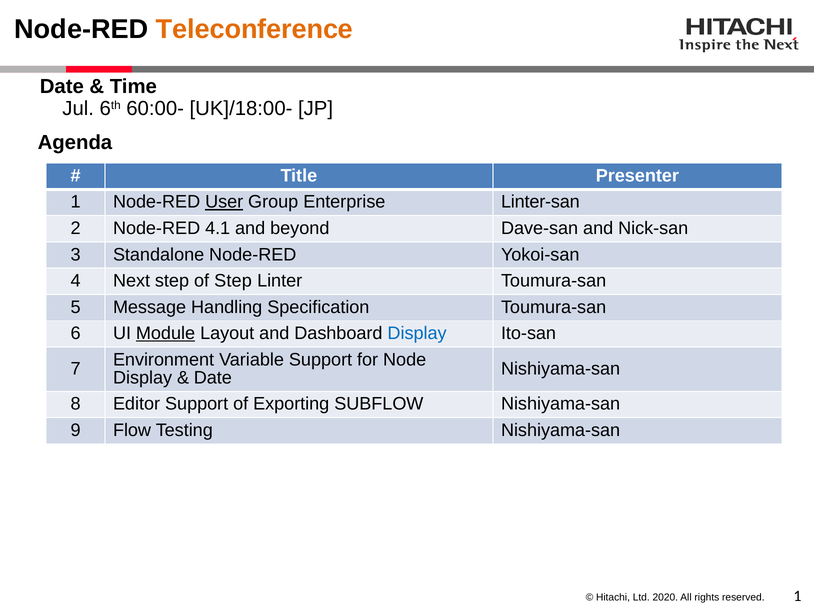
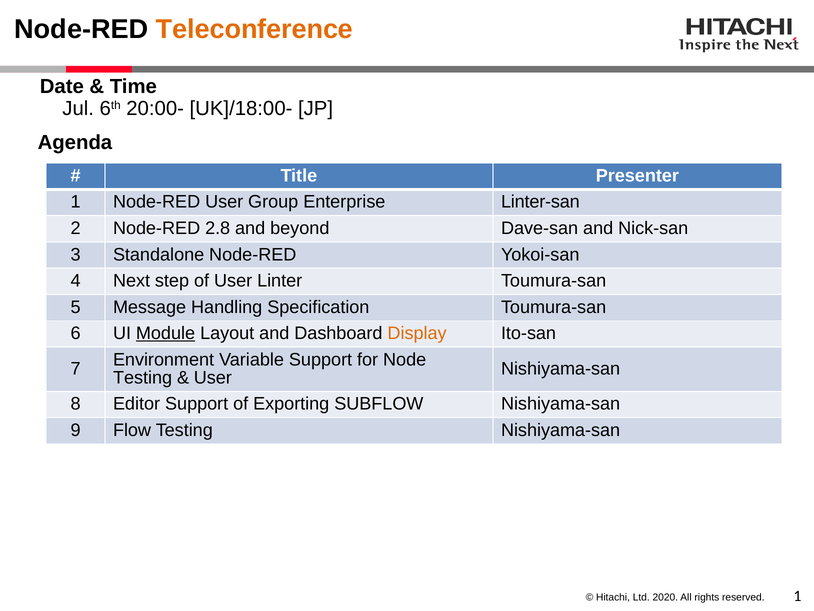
60:00-: 60:00- -> 20:00- (155, 109)
User underline: present -> none (224, 202)
4.1: 4.1 -> 2.8 (218, 228)
of Step: Step -> User (233, 281)
Display colour: blue -> orange (417, 333)
Display: Display -> Testing (143, 377)
Date: Date -> User (213, 377)
